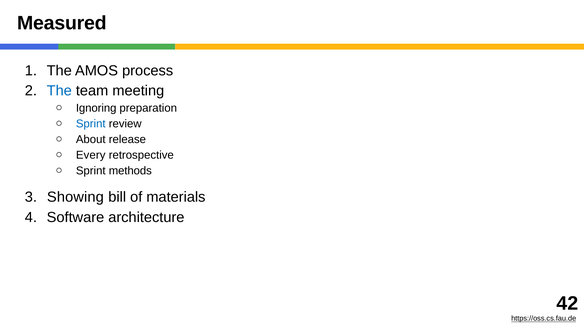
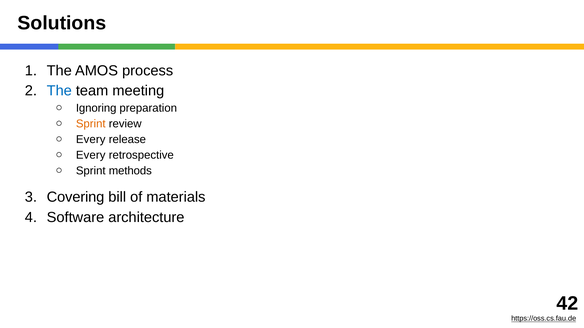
Measured: Measured -> Solutions (62, 23)
Sprint colour: blue -> orange (91, 124)
About: About -> Every (91, 140)
Showing: Showing -> Covering (76, 197)
